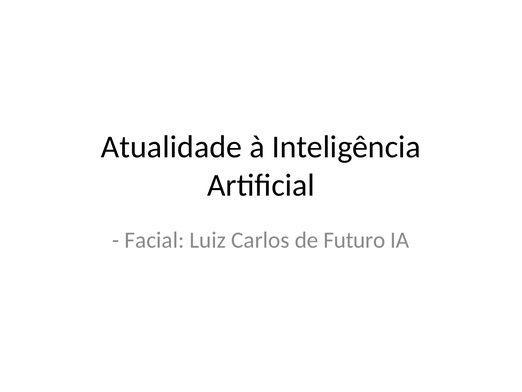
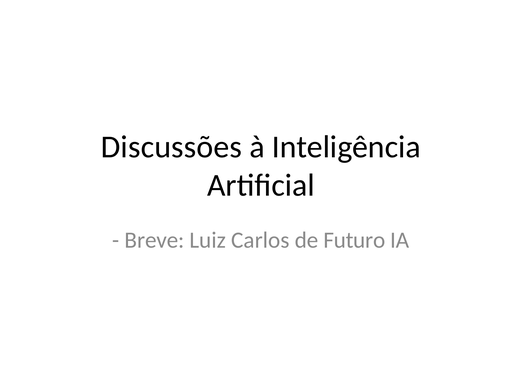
Atualidade: Atualidade -> Discussões (171, 147)
Facial: Facial -> Breve (155, 240)
